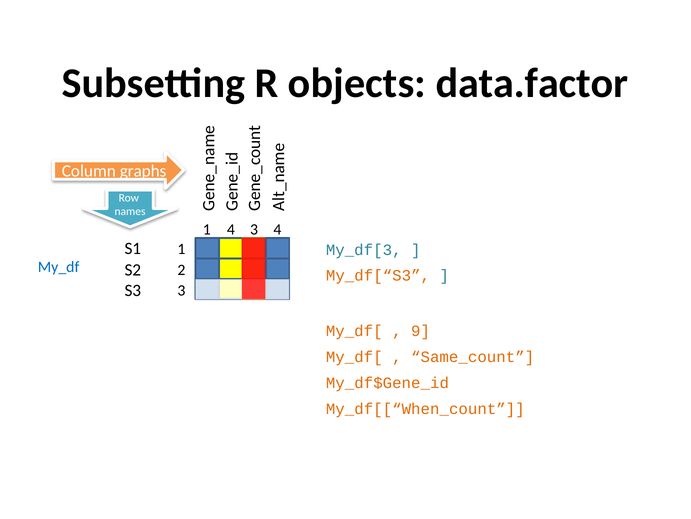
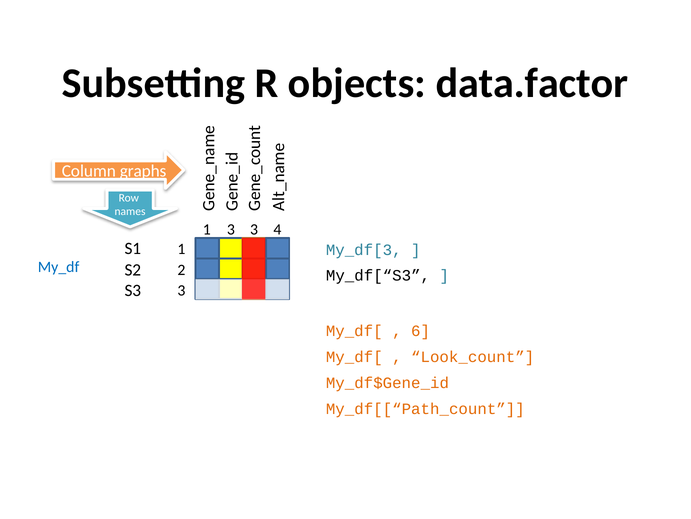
1 4: 4 -> 3 (231, 229)
My_df[“S3 colour: orange -> black (378, 275)
9: 9 -> 6 (421, 330)
Same_count: Same_count -> Look_count (473, 356)
My_df[[“When_count: My_df[[“When_count -> My_df[[“Path_count (425, 408)
